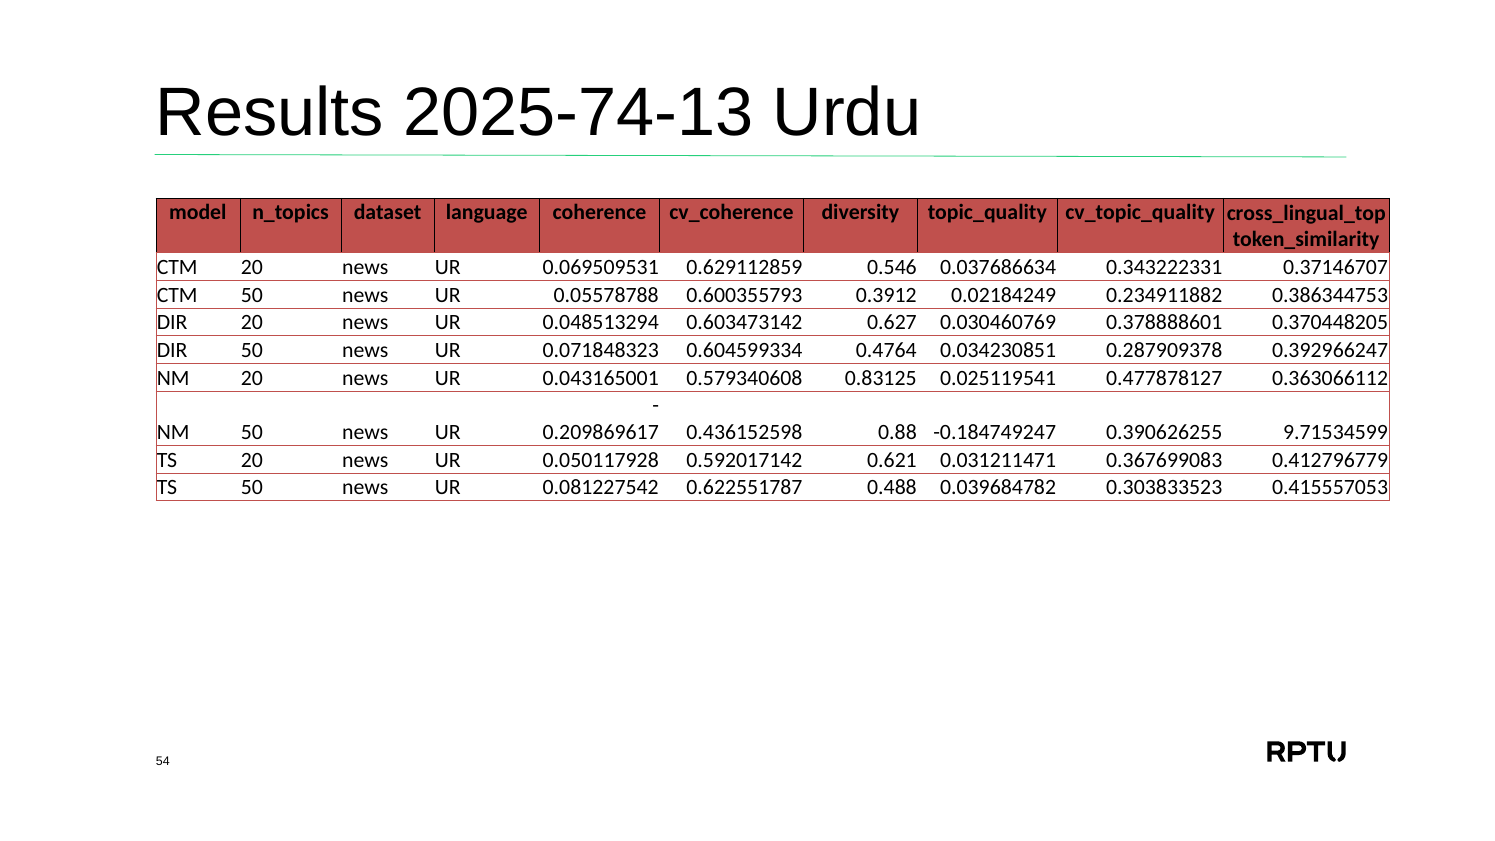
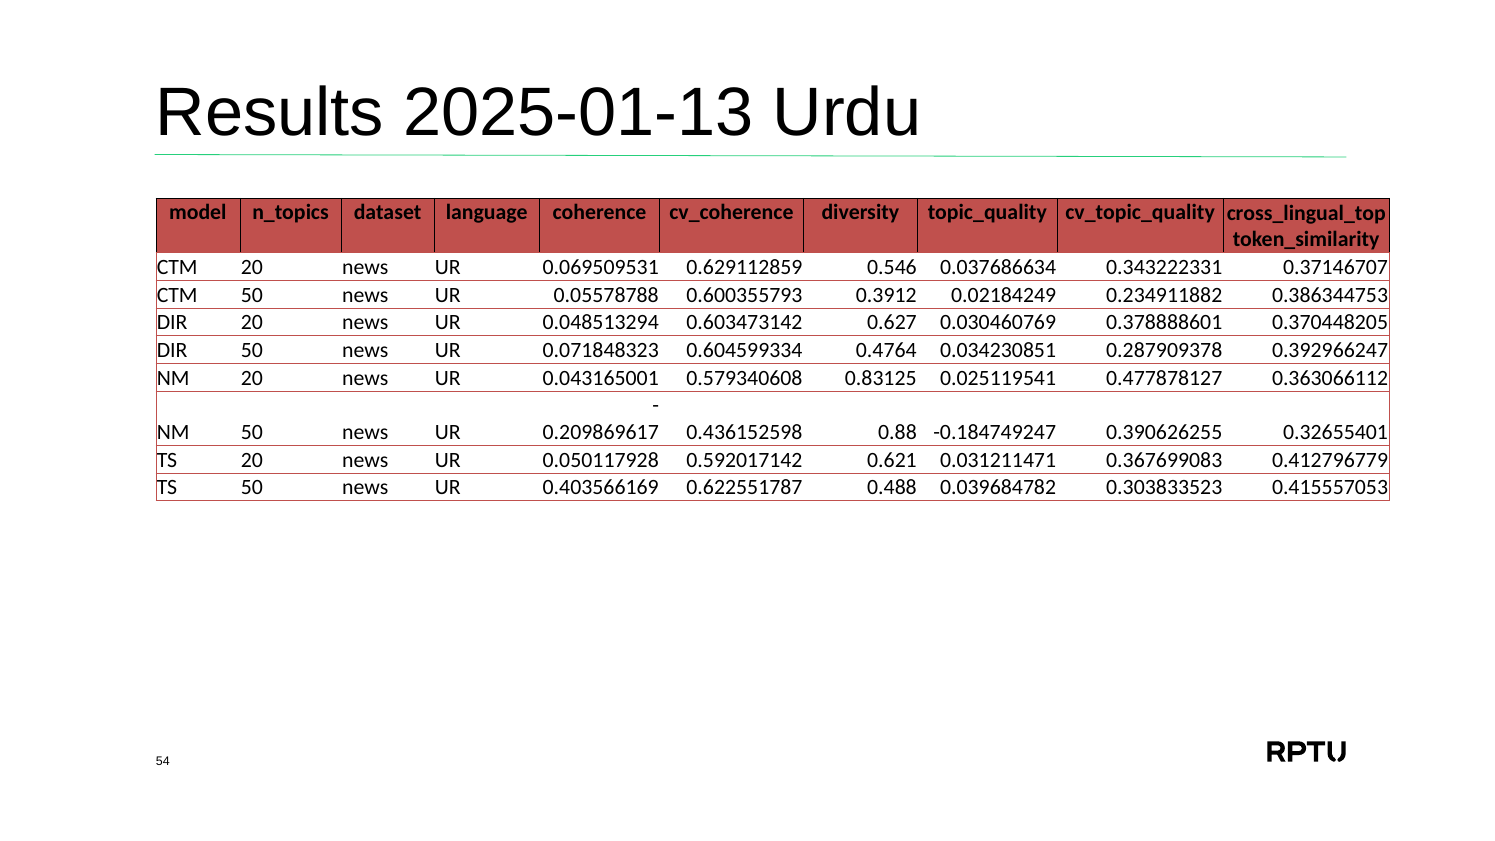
2025-74-13: 2025-74-13 -> 2025-01-13 (578, 113)
9.71534599: 9.71534599 -> 0.32655401 (1336, 432)
0.081227542: 0.081227542 -> 0.403566169 (601, 488)
